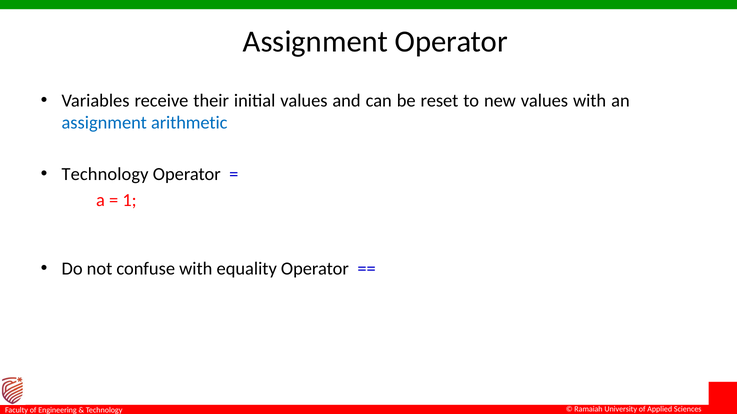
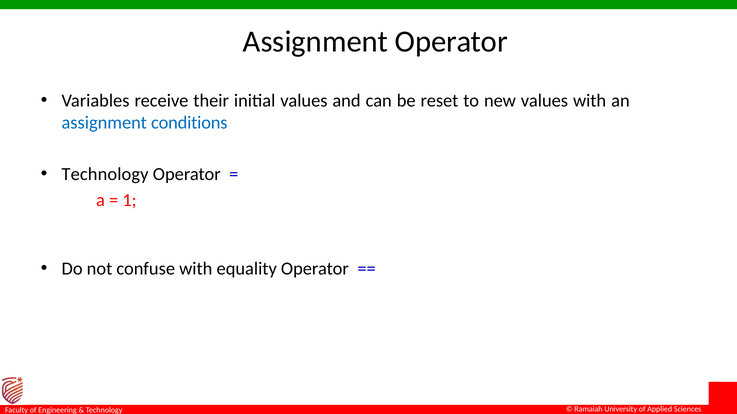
arithmetic: arithmetic -> conditions (189, 123)
